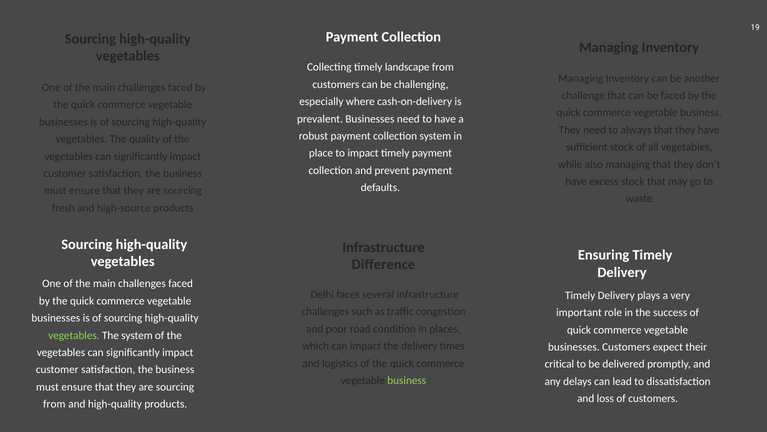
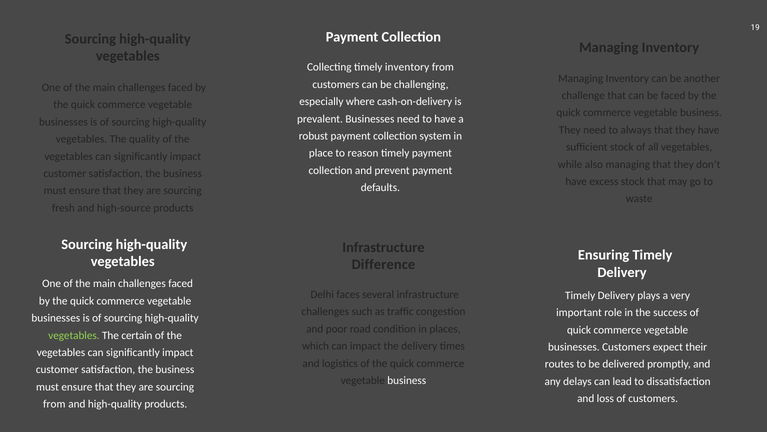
timely landscape: landscape -> inventory (407, 67)
to impact: impact -> reason (363, 153)
The system: system -> certain (137, 335)
critical: critical -> routes (559, 364)
business colour: light green -> white (407, 380)
